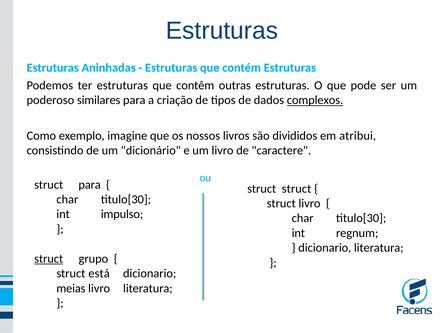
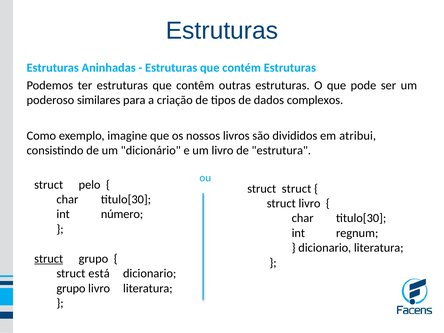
complexos underline: present -> none (315, 100)
caractere: caractere -> estrutura (281, 151)
struct para: para -> pelo (90, 185)
impulso: impulso -> número (122, 214)
meias: meias -> grupo (71, 288)
